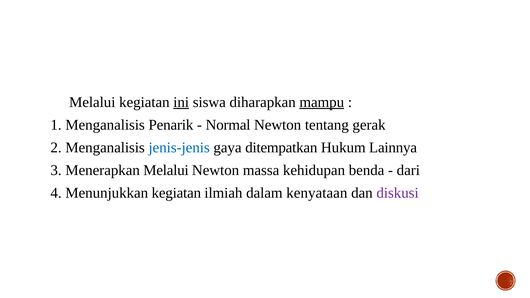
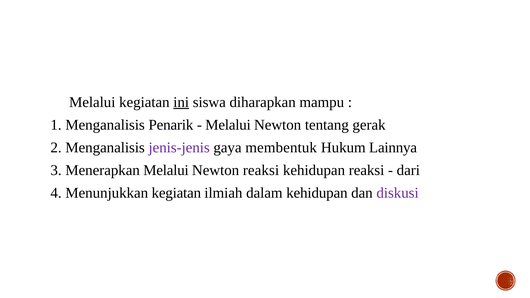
mampu underline: present -> none (322, 102)
Normal: Normal -> Melalui (228, 125)
jenis-jenis colour: blue -> purple (179, 148)
ditempatkan: ditempatkan -> membentuk (281, 148)
Newton massa: massa -> reaksi (261, 170)
kehidupan benda: benda -> reaksi (367, 170)
dalam kenyataan: kenyataan -> kehidupan (317, 193)
